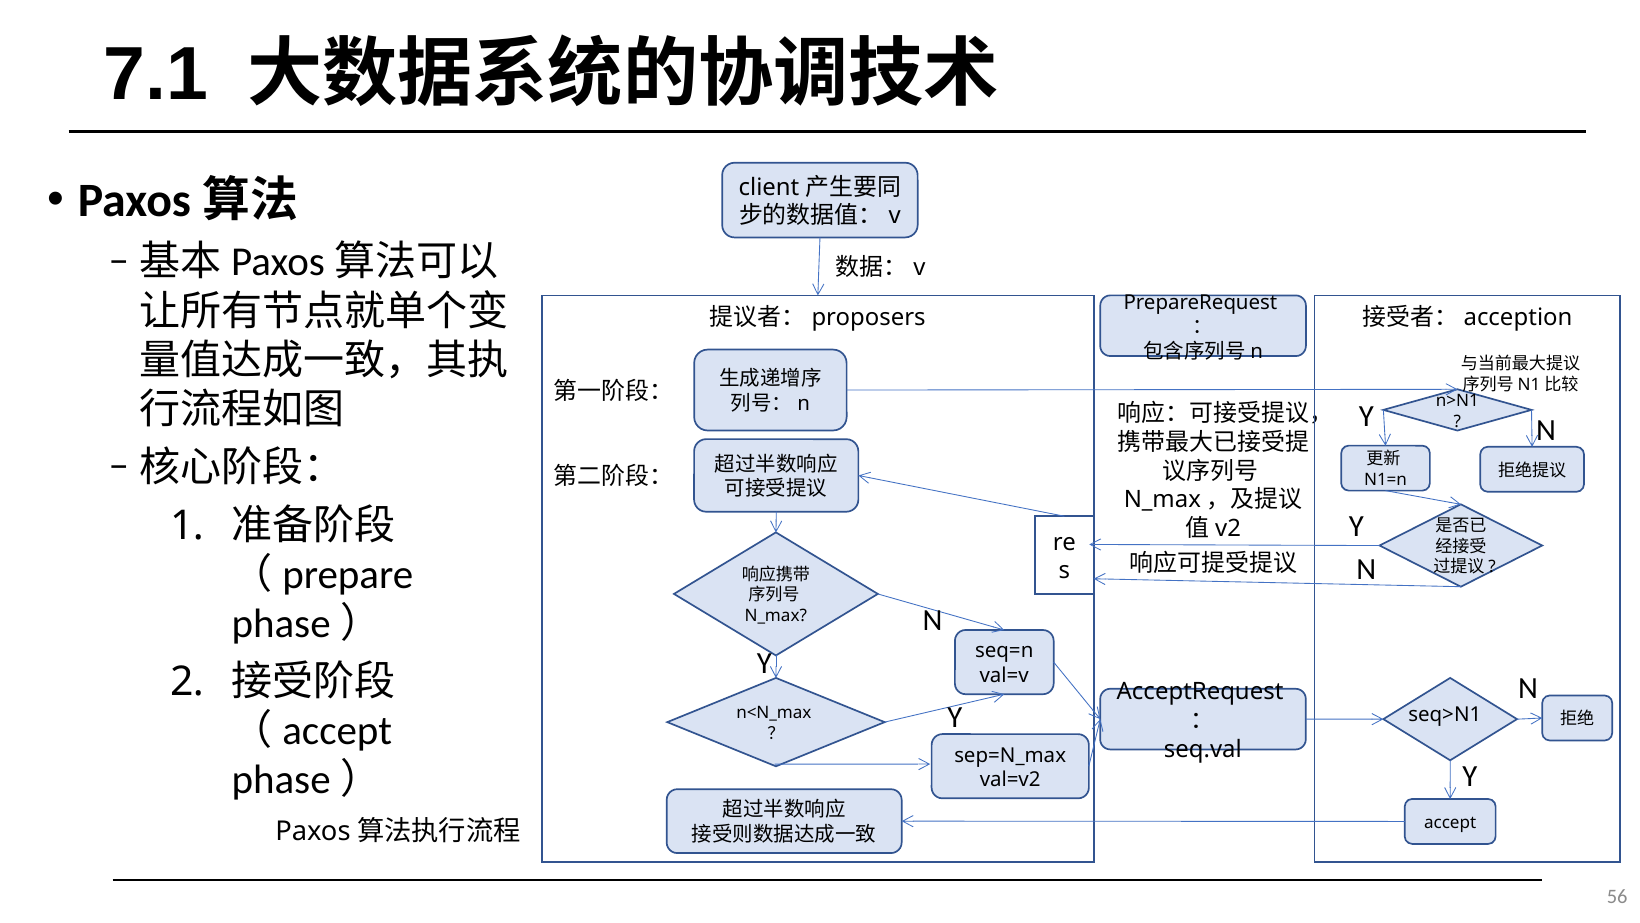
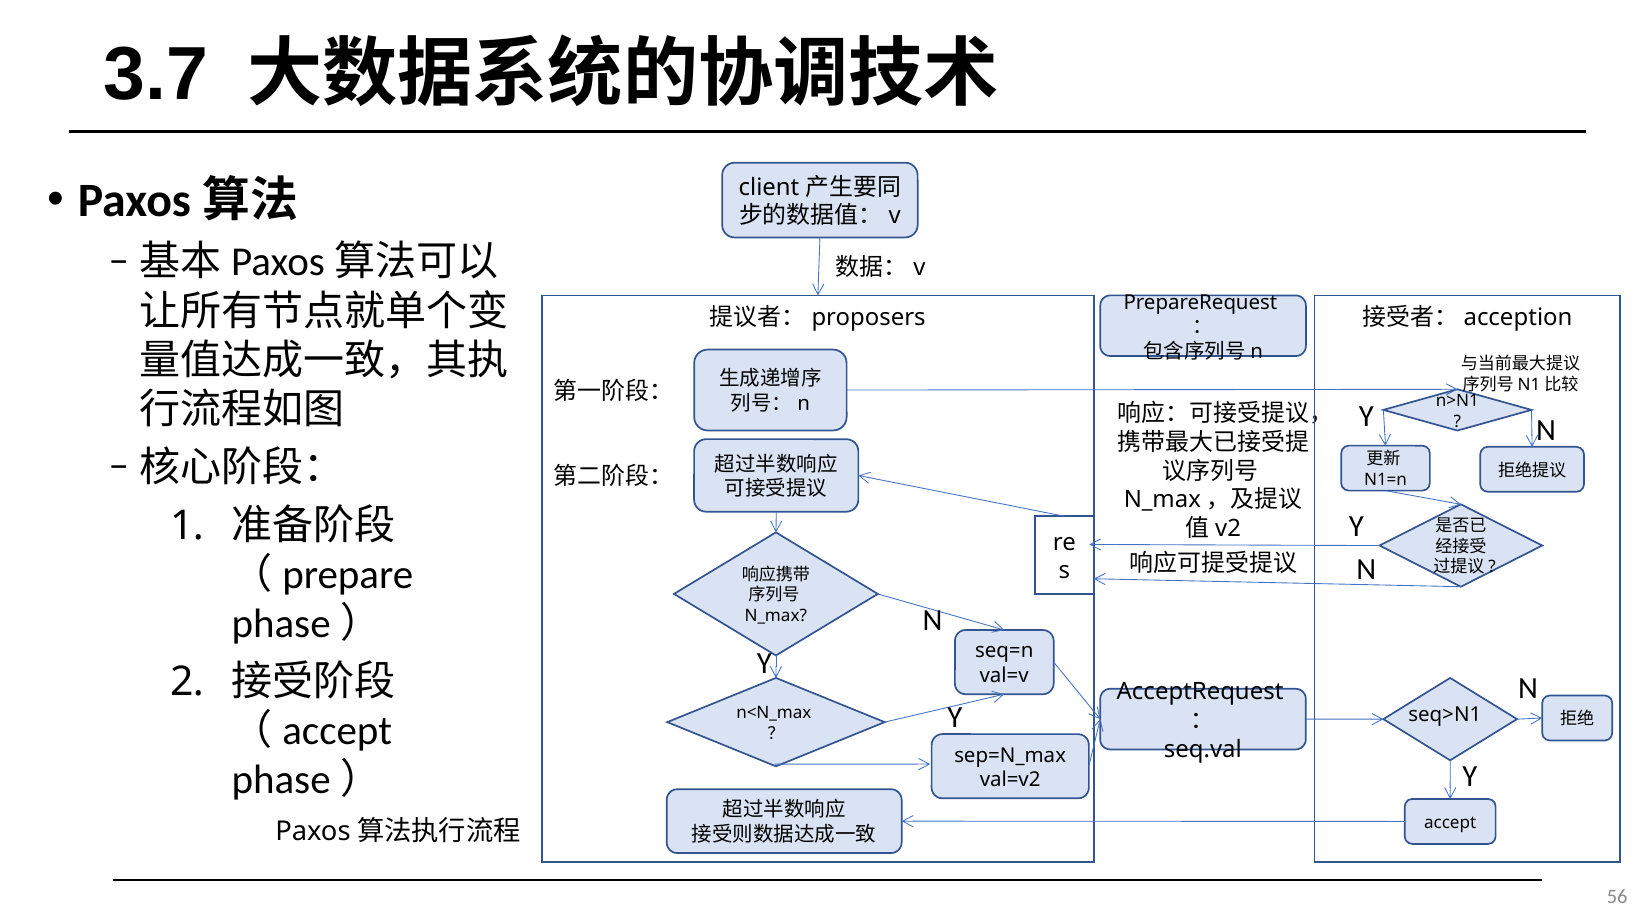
7.1: 7.1 -> 3.7 (156, 74)
